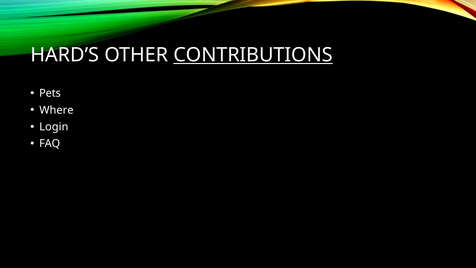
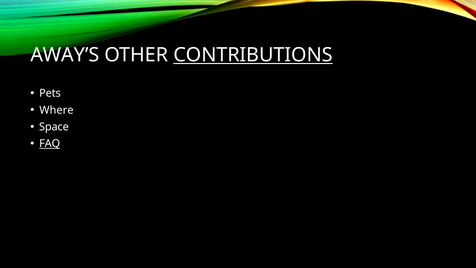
HARD’S: HARD’S -> AWAY’S (65, 55)
Login: Login -> Space (54, 127)
FAQ underline: none -> present (50, 144)
